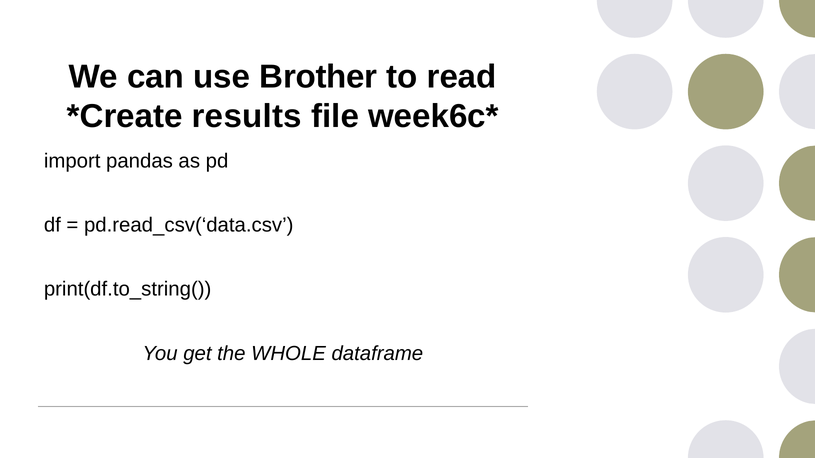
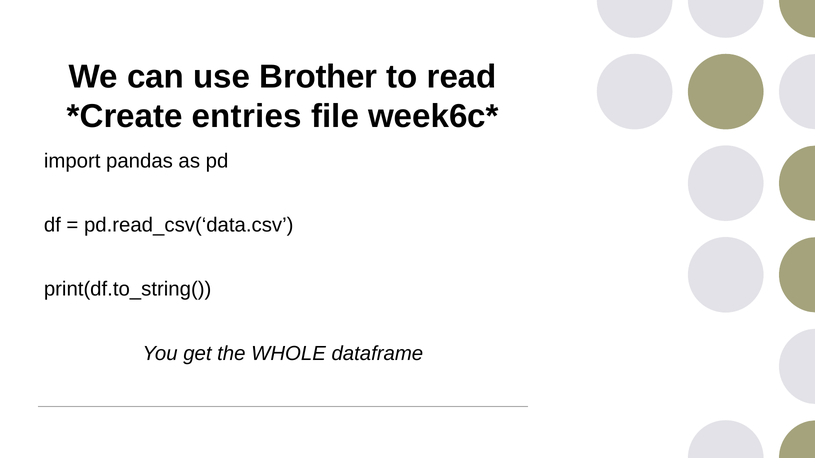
results: results -> entries (247, 116)
